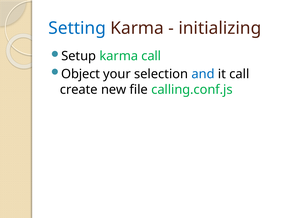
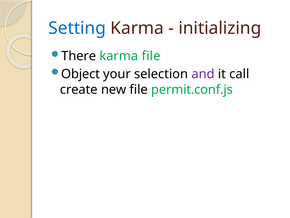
Setup: Setup -> There (79, 56)
karma call: call -> file (151, 56)
and colour: blue -> purple (203, 74)
calling.conf.js: calling.conf.js -> permit.conf.js (192, 89)
